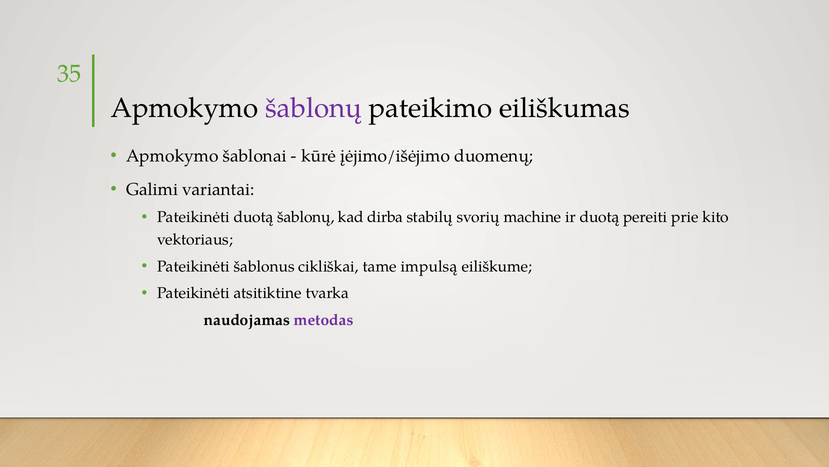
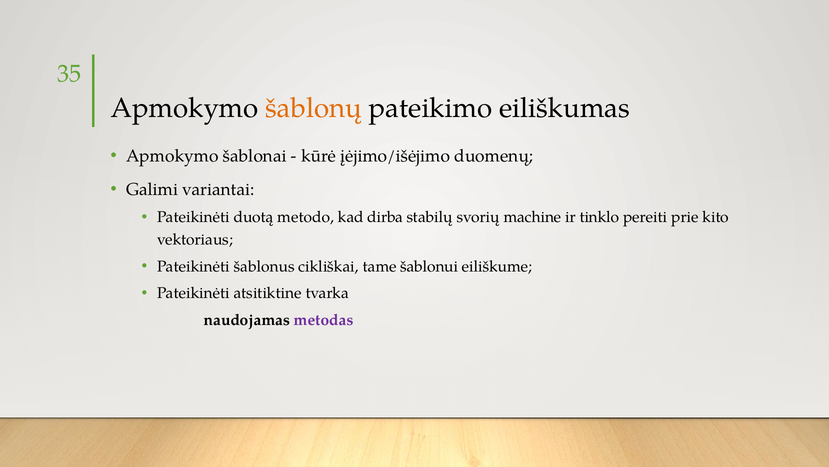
šablonų colour: purple -> orange (314, 108)
duotą šablonų: šablonų -> metodo (306, 217)
ir duotą: duotą -> tinklo (599, 217)
impulsą: impulsą -> šablonui (429, 266)
